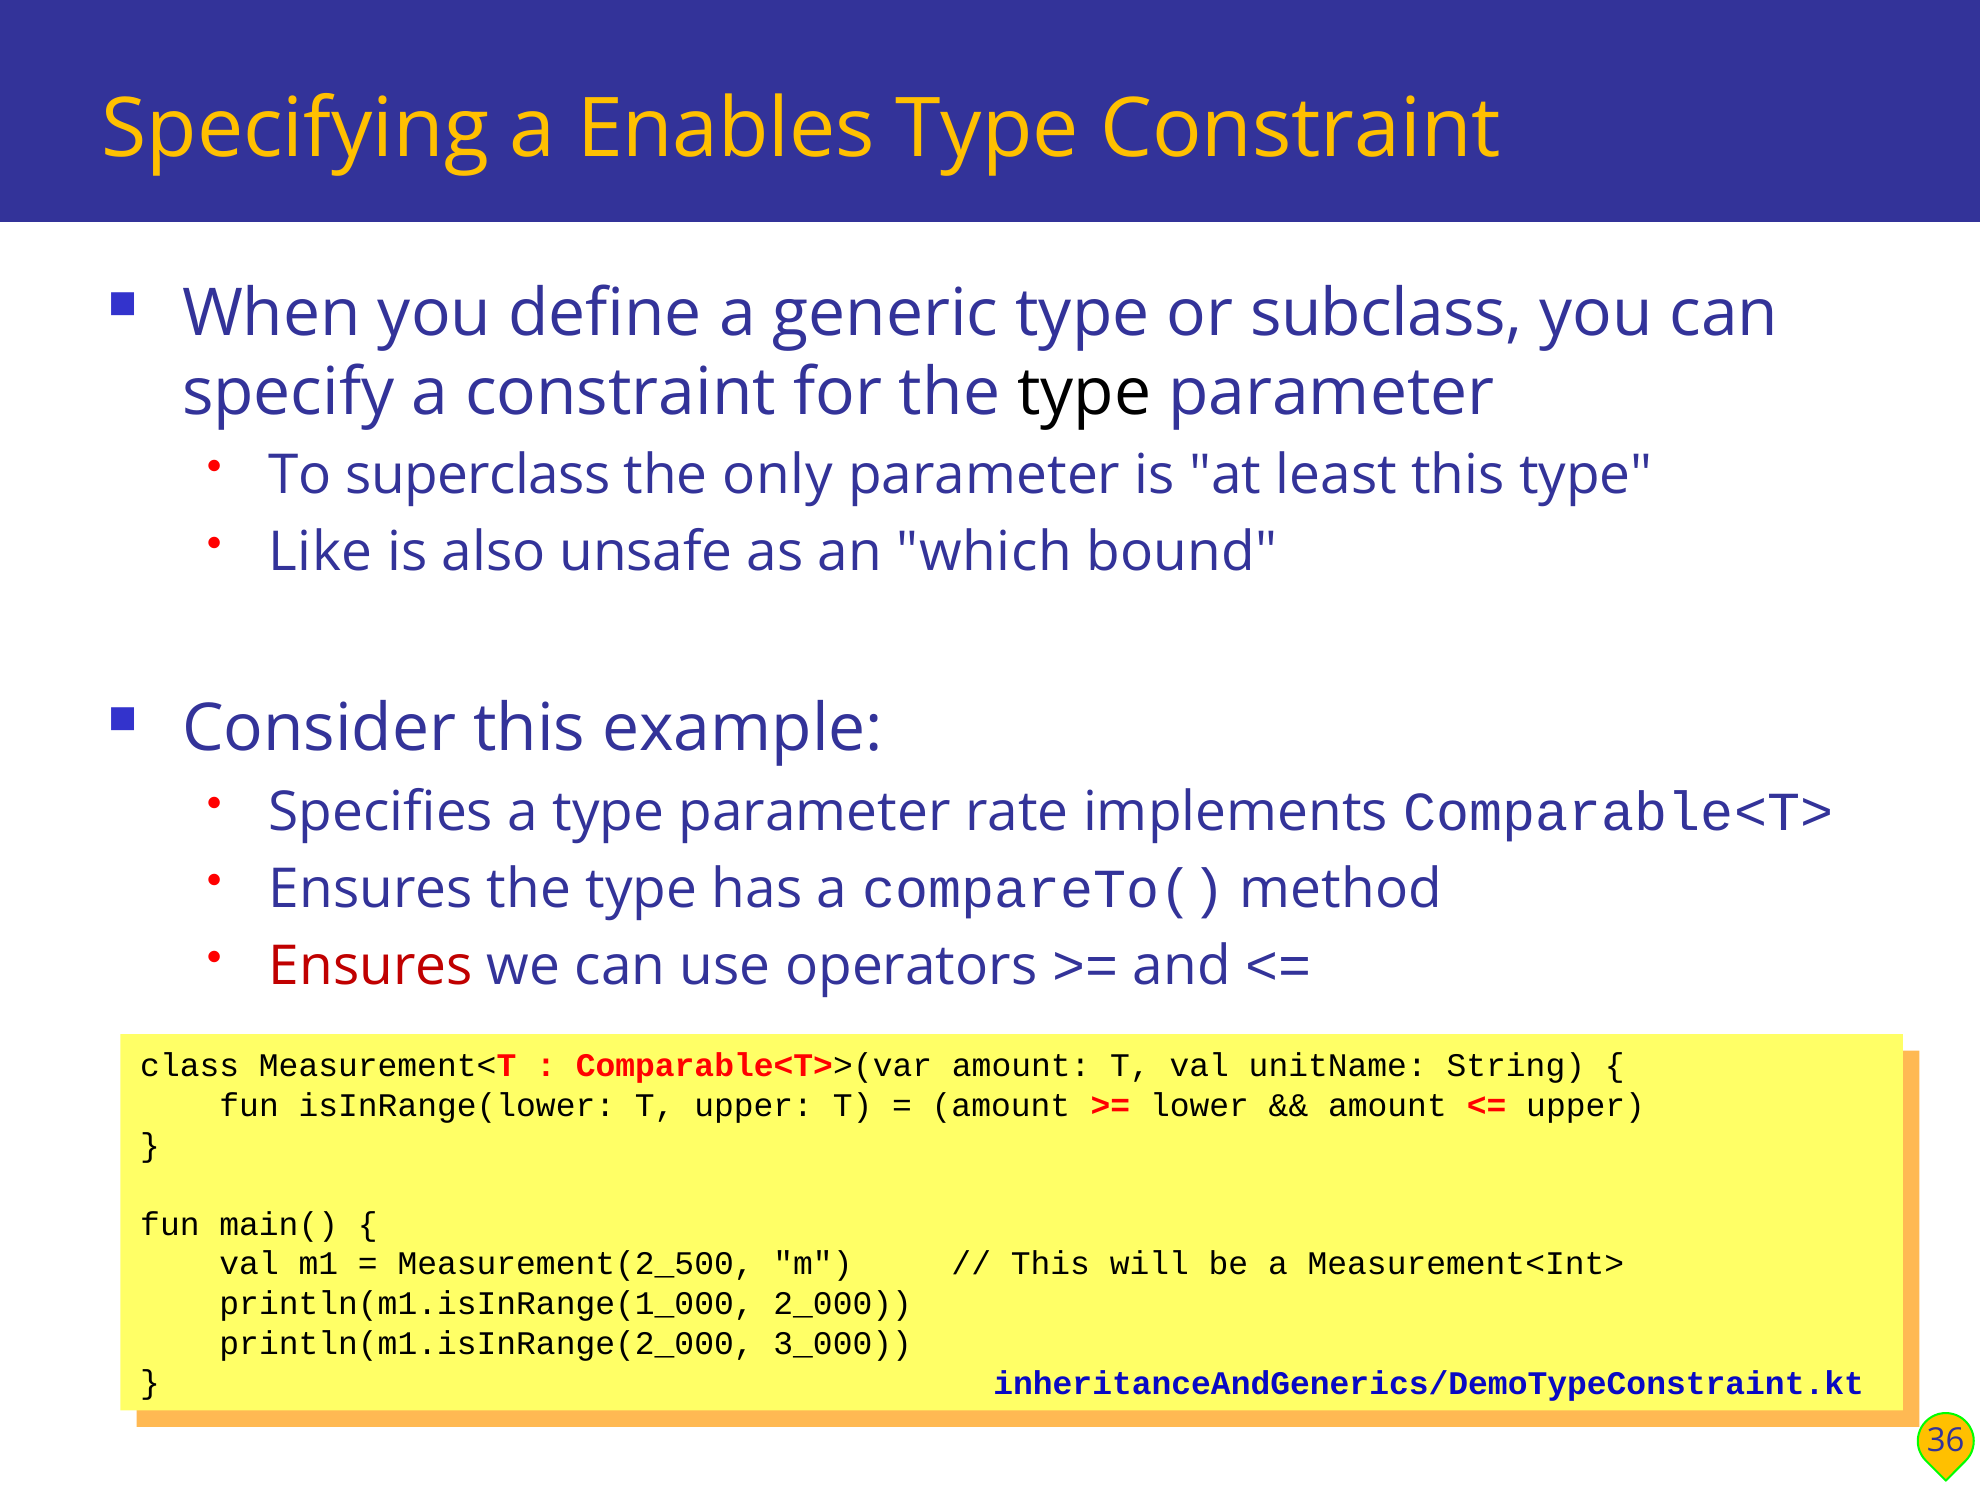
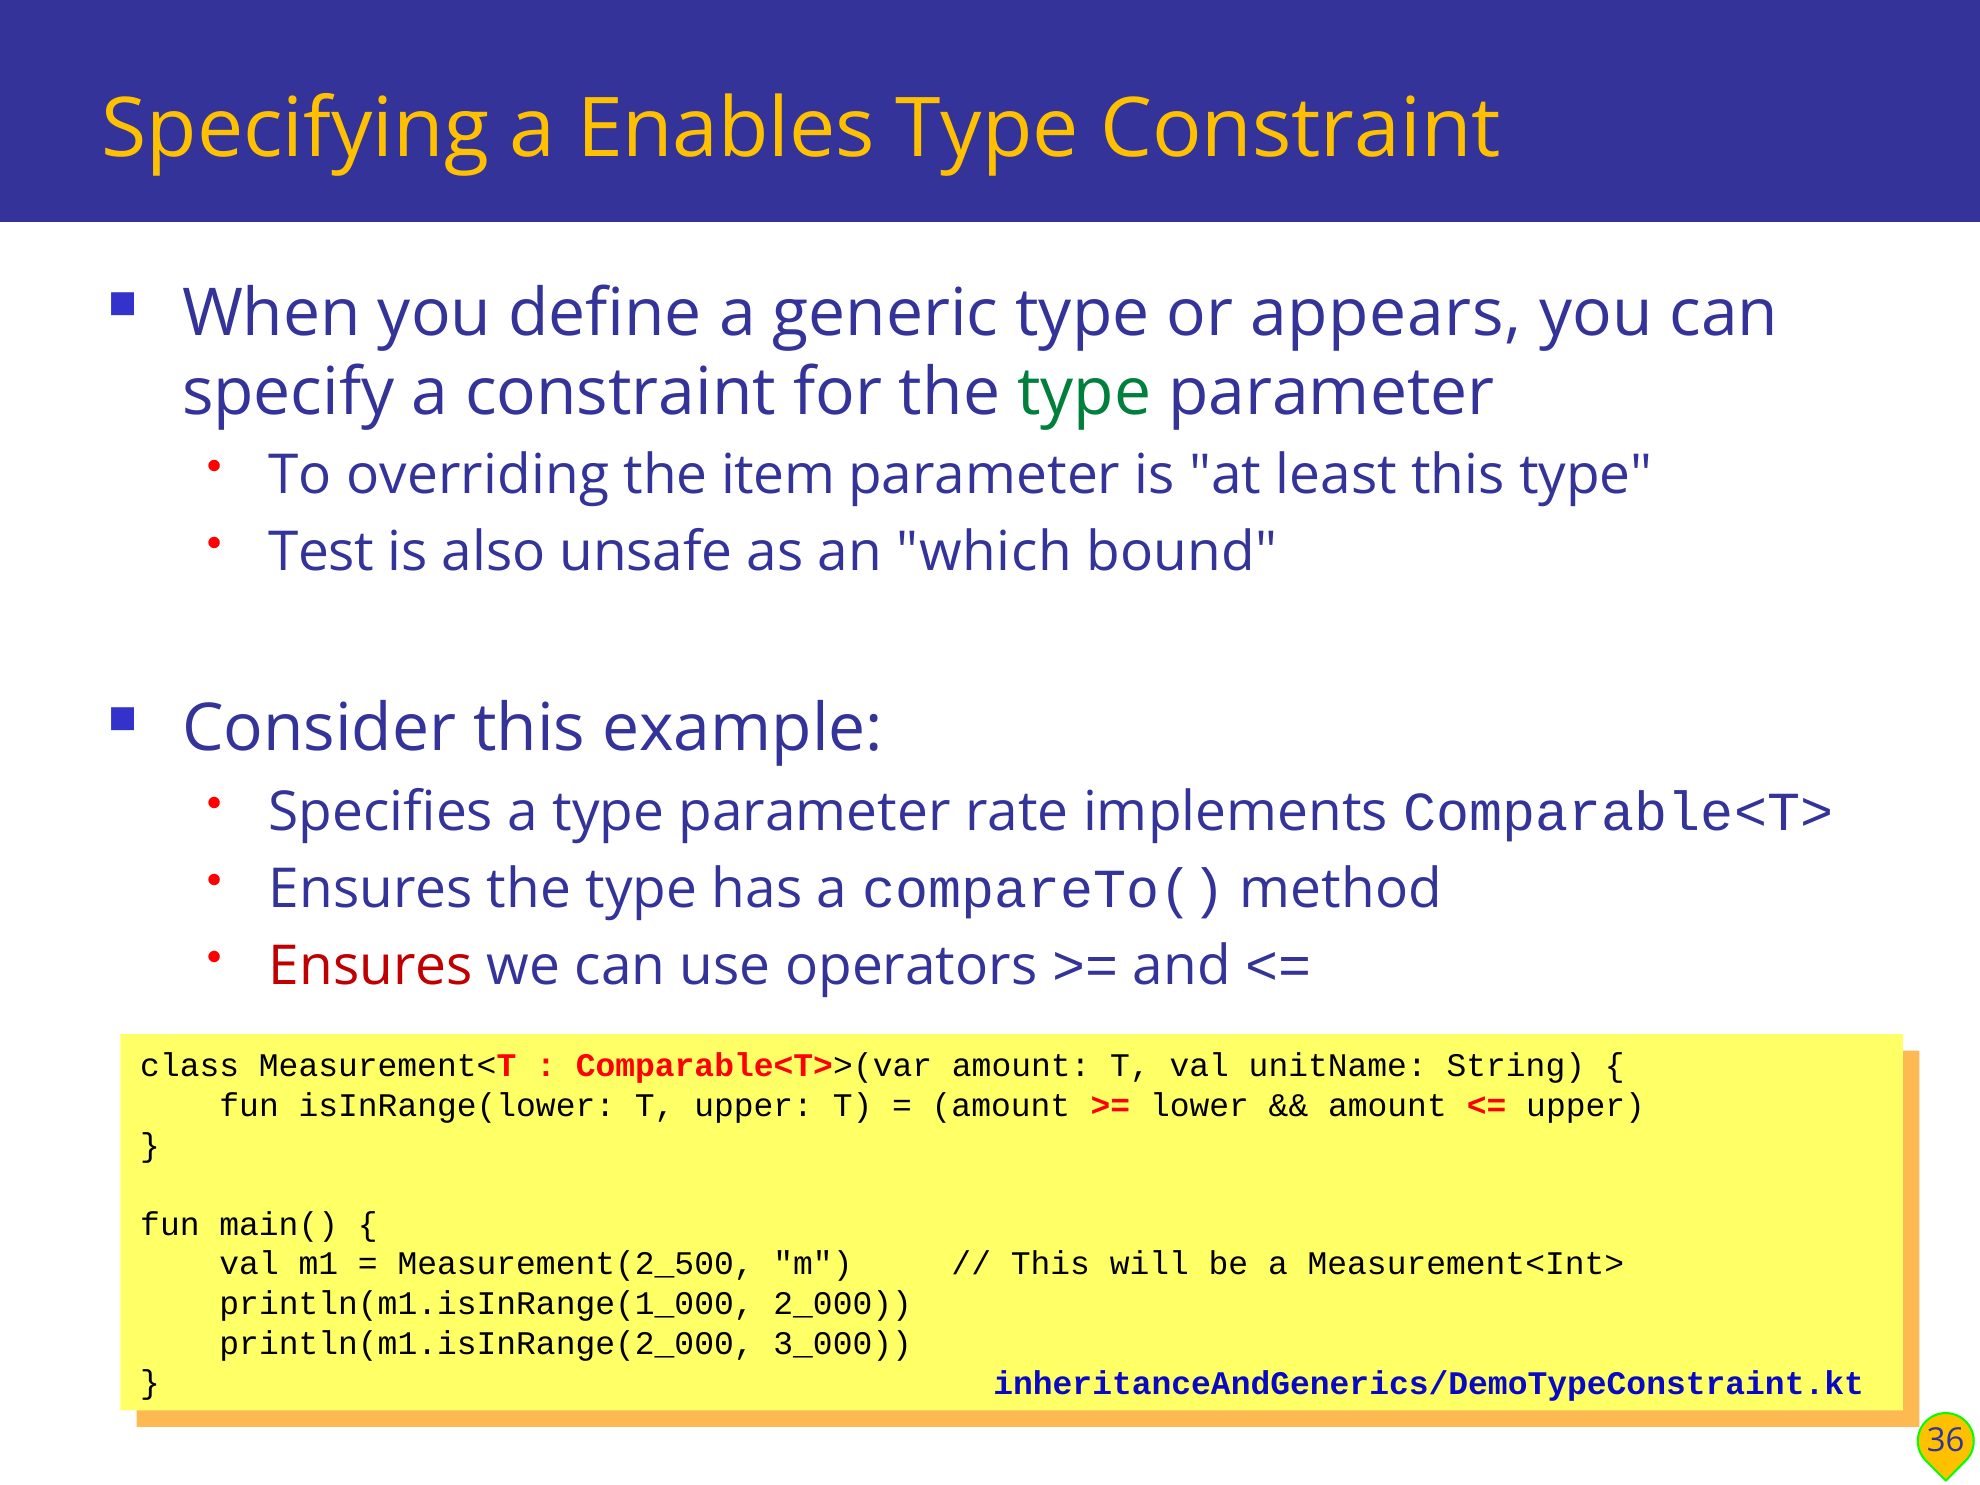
subclass: subclass -> appears (1386, 313)
type colour: black -> green (1084, 393)
superclass: superclass -> overriding (478, 475)
only: only -> item (778, 475)
Like: Like -> Test (321, 552)
